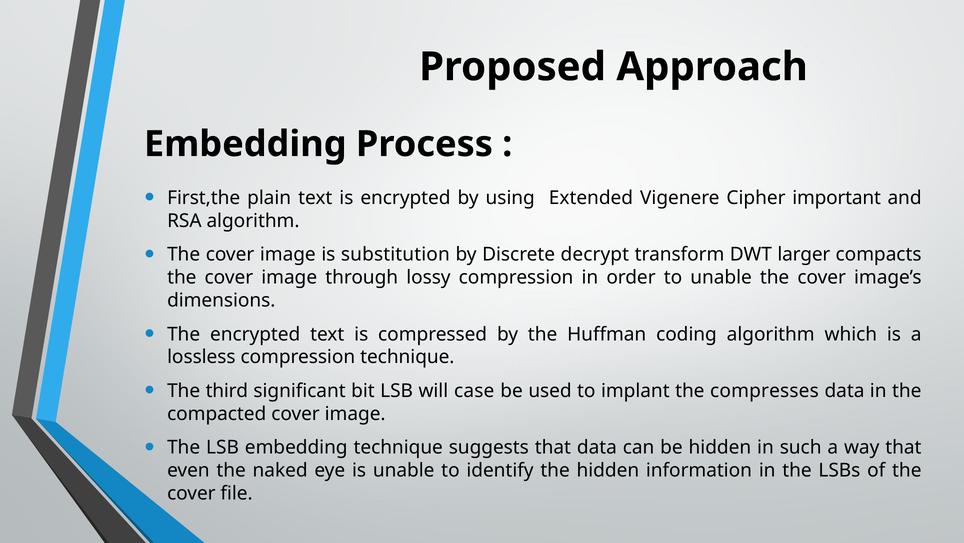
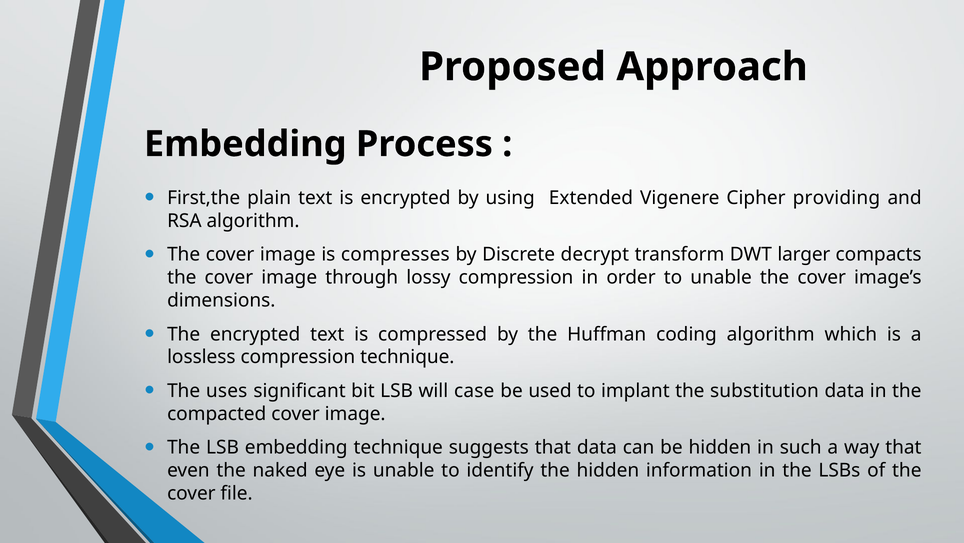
important: important -> providing (836, 198)
substitution: substitution -> compresses (395, 254)
third: third -> uses (227, 390)
compresses: compresses -> substitution (764, 390)
